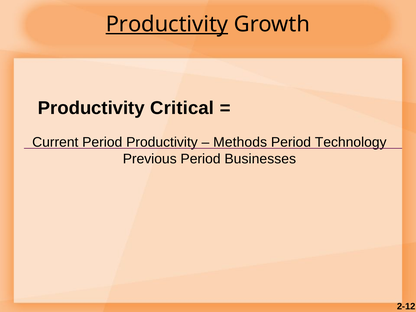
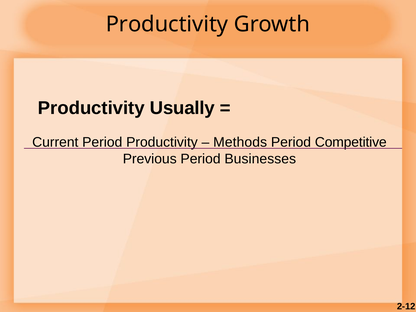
Productivity underline: present -> none (167, 24)
Critical: Critical -> Usually (182, 108)
Technology: Technology -> Competitive (351, 142)
